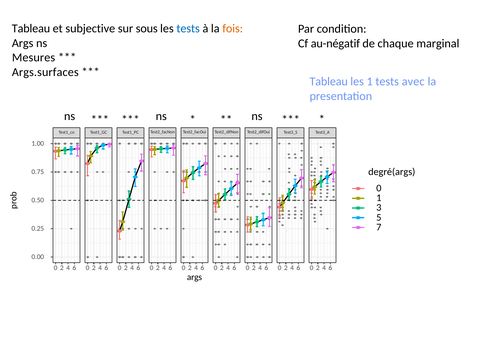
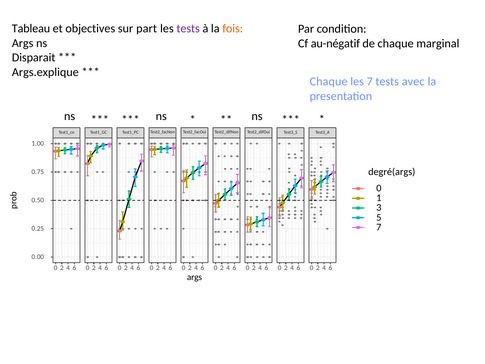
subjective: subjective -> objectives (90, 28)
sous: sous -> part (147, 28)
tests colour: blue -> purple (188, 28)
Mesures: Mesures -> Disparait (34, 58)
Args.surfaces: Args.surfaces -> Args.explique (45, 72)
Tableau: Tableau -> Chaque (329, 82)
les 1: 1 -> 7 (370, 82)
